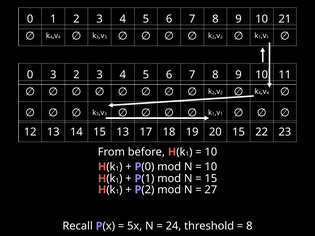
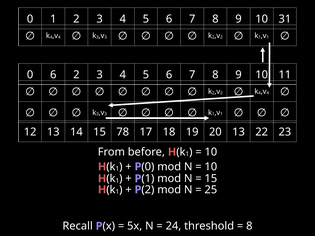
21: 21 -> 31 (285, 19)
0 3: 3 -> 6 (53, 75)
15 13: 13 -> 78 (123, 132)
20 15: 15 -> 13 (239, 132)
27: 27 -> 25 (211, 190)
